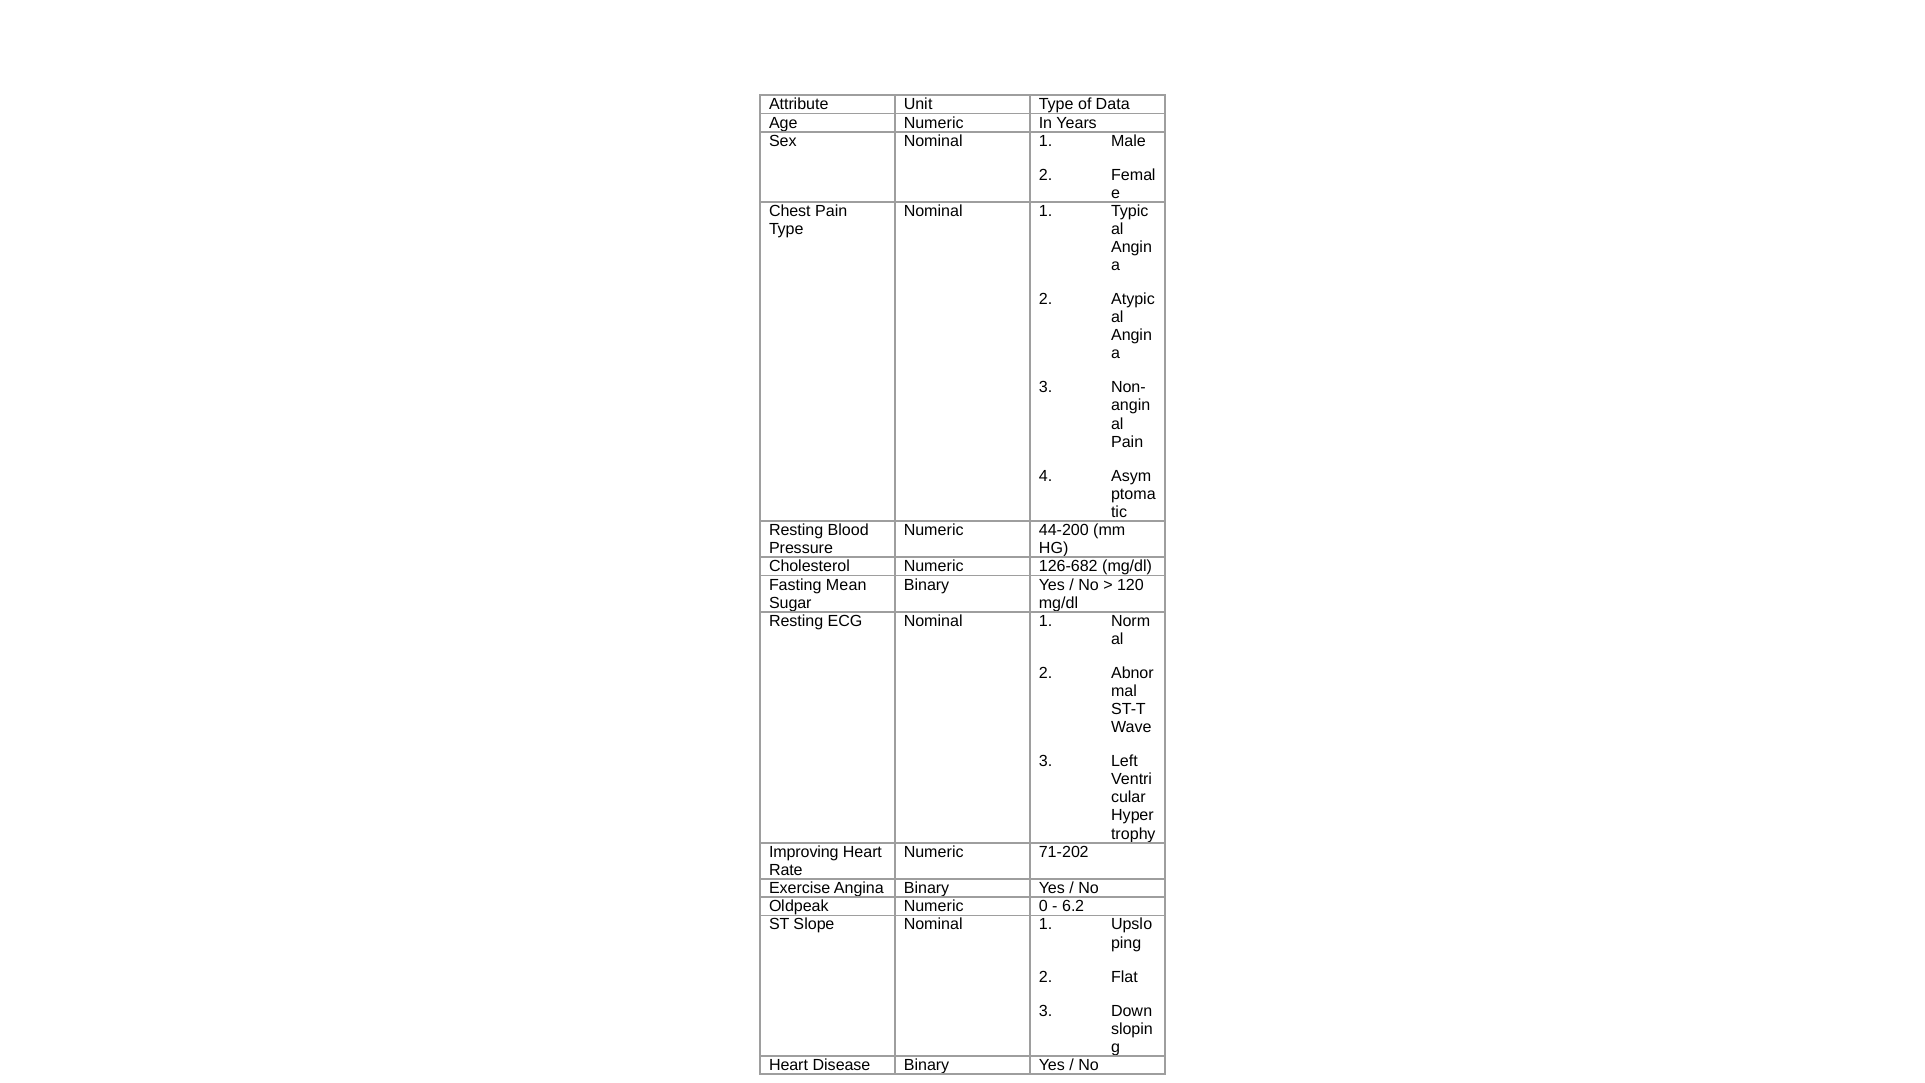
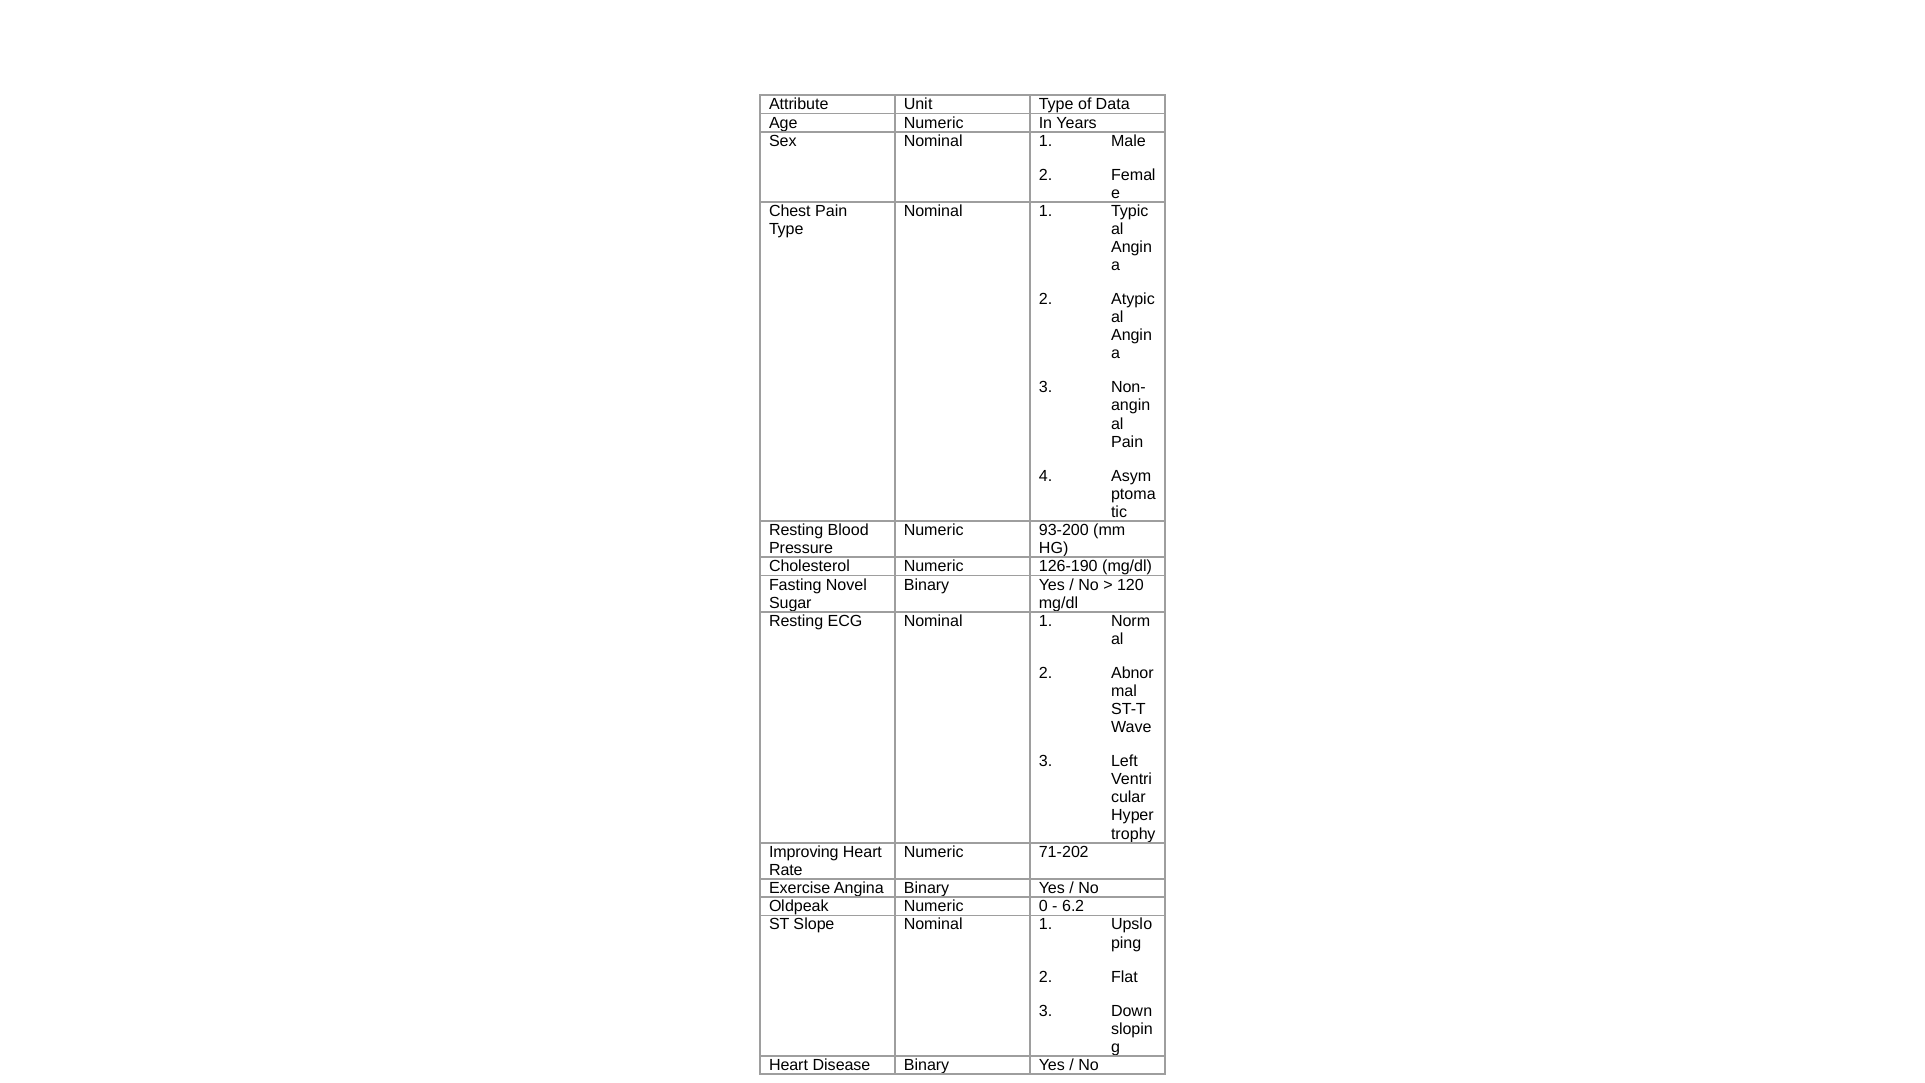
44-200: 44-200 -> 93-200 (1064, 530)
126-682: 126-682 -> 126-190 (1068, 566)
Mean: Mean -> Novel (846, 585)
